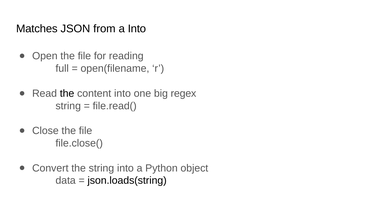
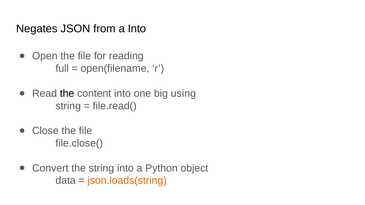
Matches: Matches -> Negates (37, 29)
regex: regex -> using (183, 94)
json.loads(string colour: black -> orange (127, 181)
